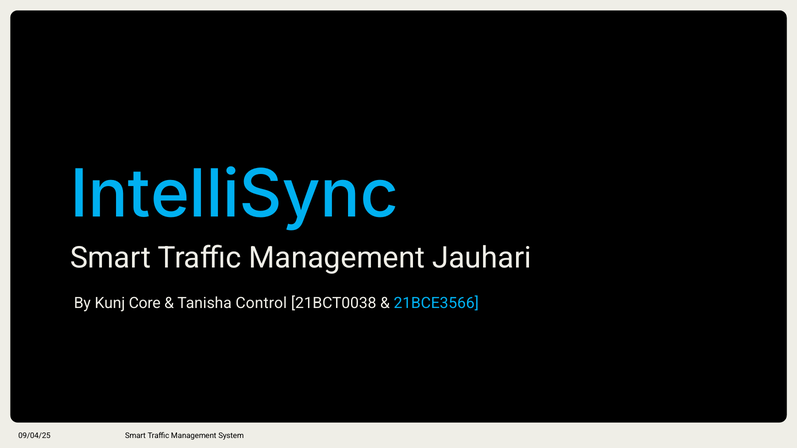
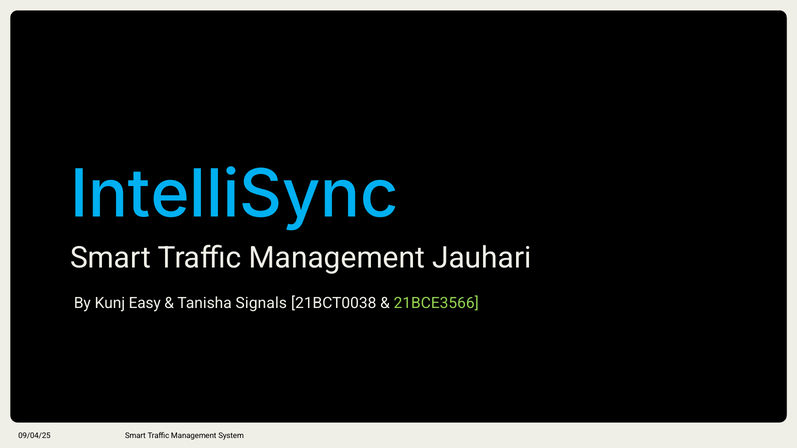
Core: Core -> Easy (145, 303)
Control: Control -> Signals (261, 303)
21BCE3566 colour: light blue -> light green (436, 303)
